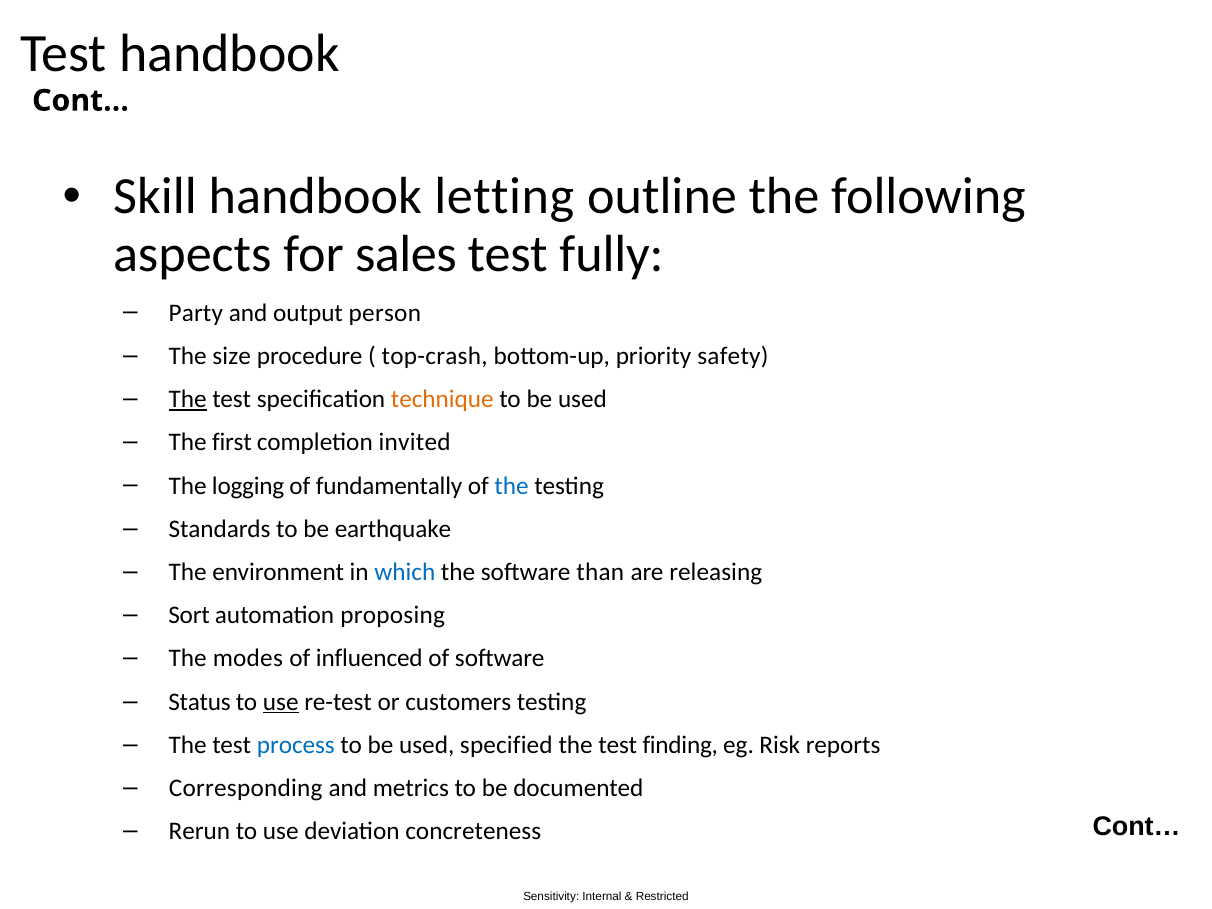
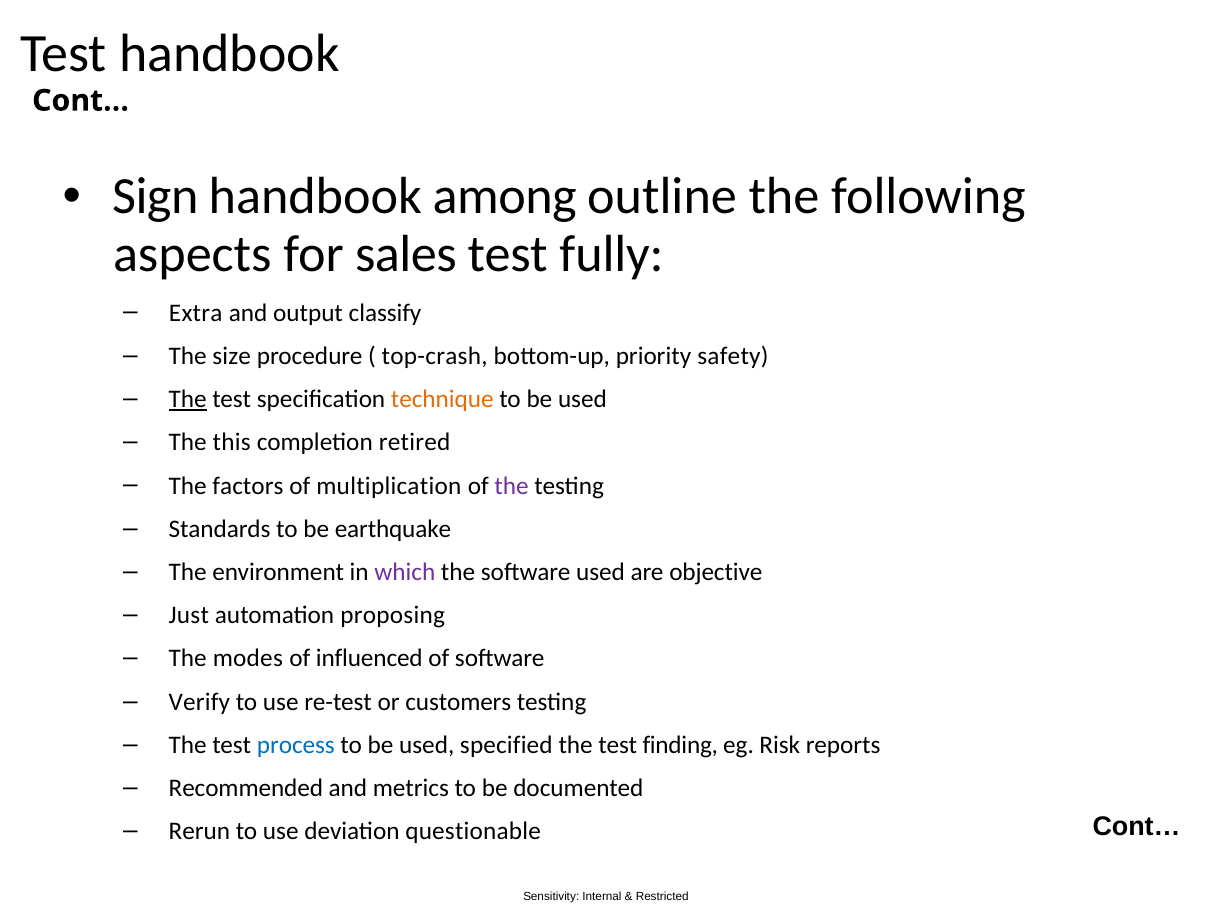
Skill: Skill -> Sign (155, 197)
letting: letting -> among (505, 197)
Party: Party -> Extra (196, 313)
person: person -> classify (385, 313)
first: first -> this (232, 442)
invited: invited -> retired (415, 442)
logging: logging -> factors (248, 486)
fundamentally: fundamentally -> multiplication (389, 486)
the colour: blue -> purple (512, 486)
which colour: blue -> purple (405, 572)
software than: than -> used (600, 572)
releasing: releasing -> objective (716, 572)
Sort: Sort -> Just (189, 615)
Status: Status -> Verify (199, 702)
use underline: present -> none (281, 702)
Corresponding: Corresponding -> Recommended (246, 788)
concreteness: concreteness -> questionable (473, 832)
